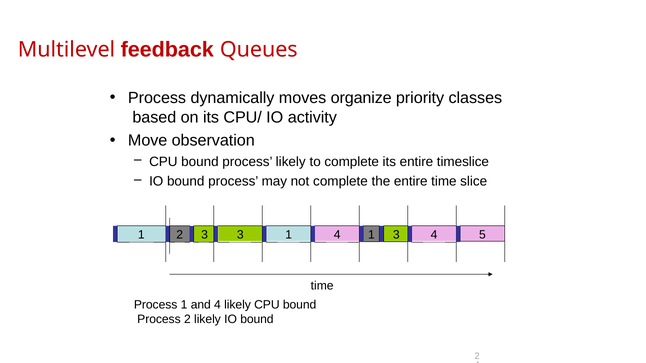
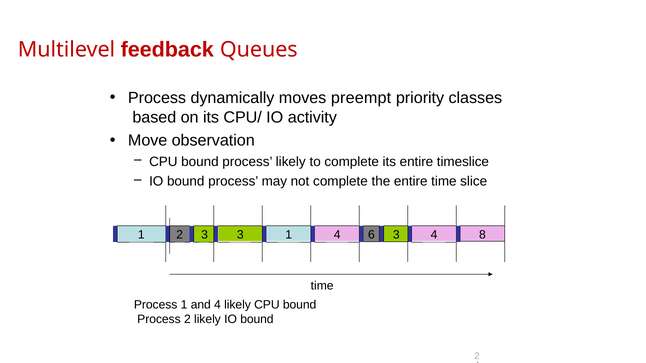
organize: organize -> preempt (361, 98)
1 1: 1 -> 6 (371, 235)
5: 5 -> 8 (482, 235)
